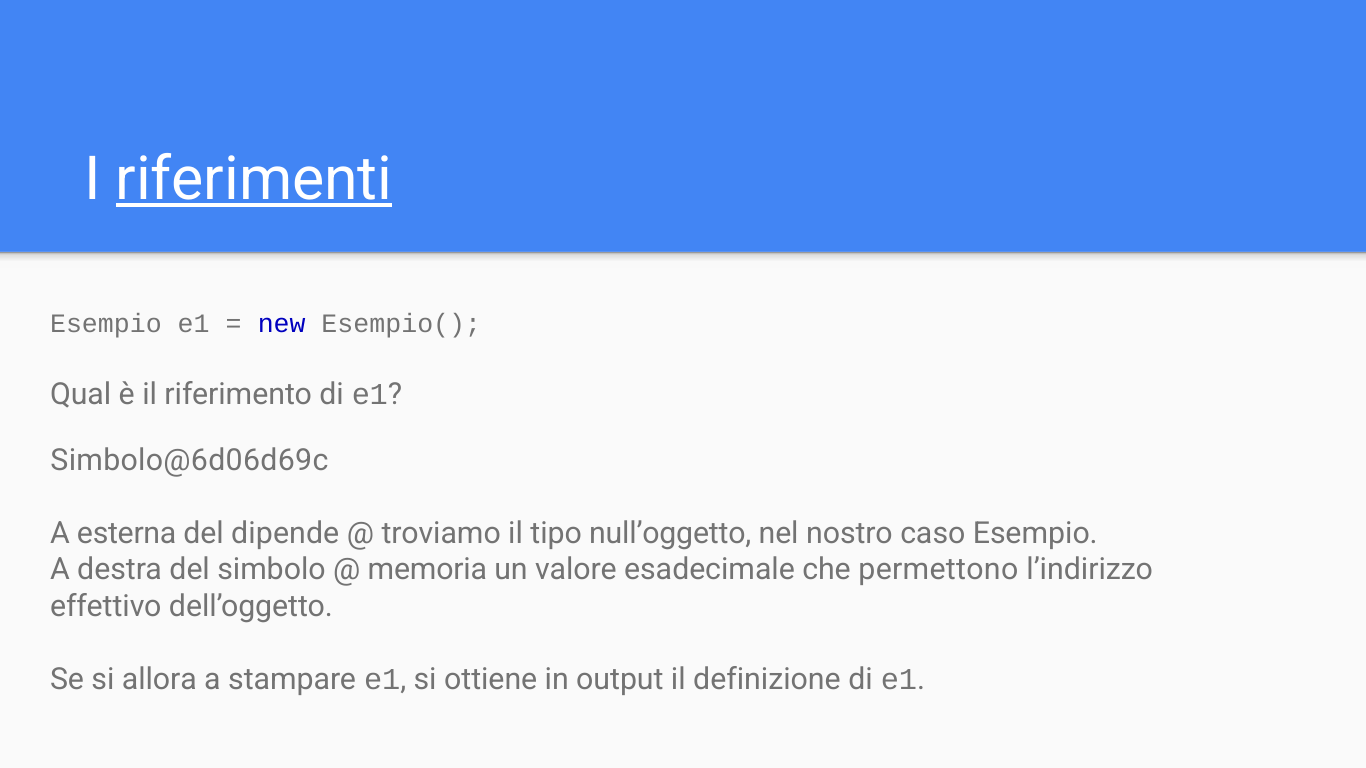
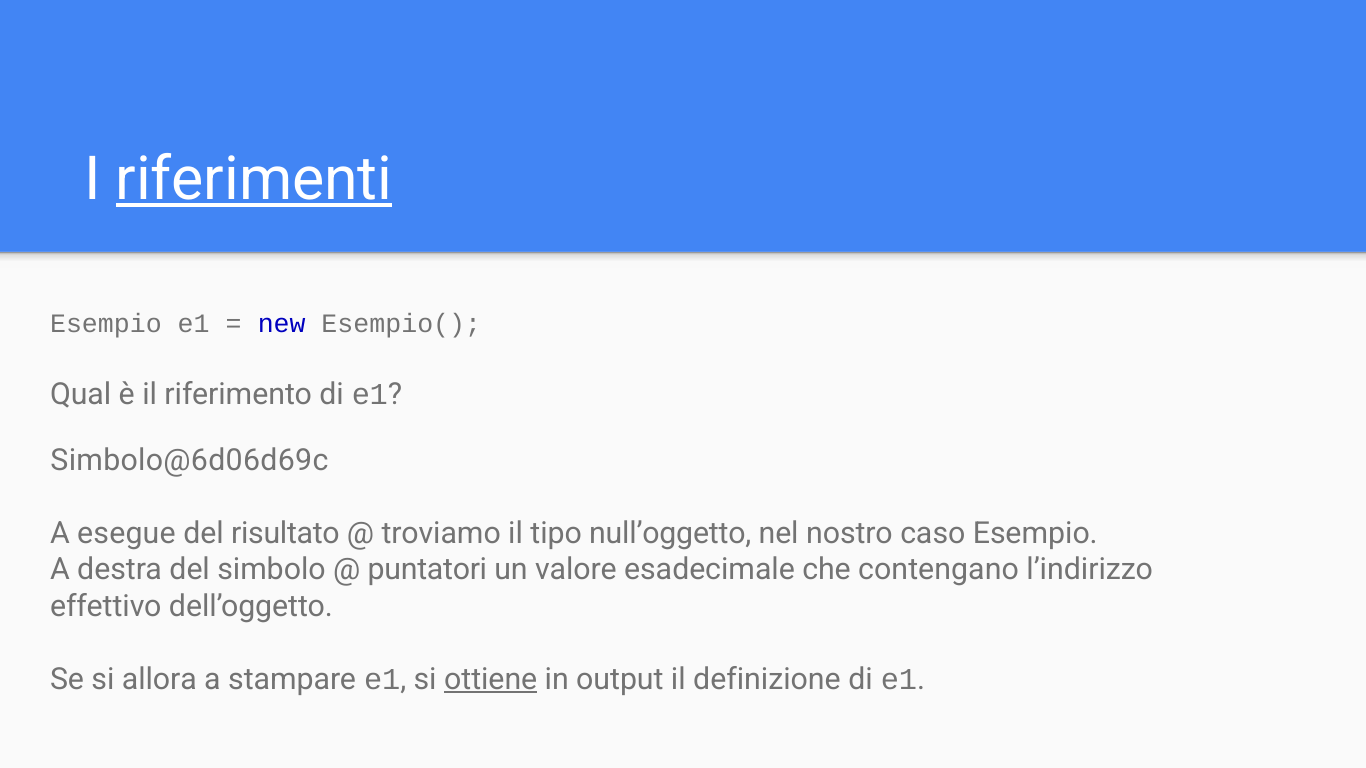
esterna: esterna -> esegue (126, 534)
dipende: dipende -> risultato (285, 534)
memoria: memoria -> puntatori (427, 570)
permettono: permettono -> contengano (939, 570)
ottiene underline: none -> present (491, 679)
